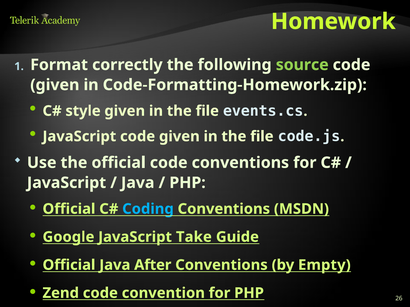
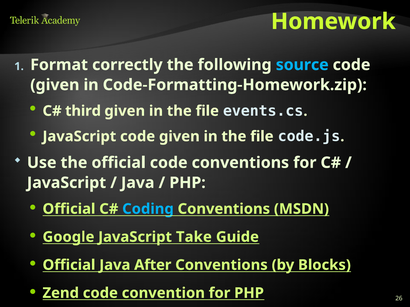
source colour: light green -> light blue (302, 65)
style: style -> third (83, 111)
Empty: Empty -> Blocks (324, 265)
